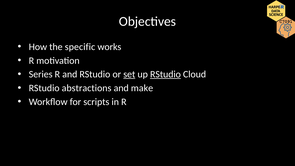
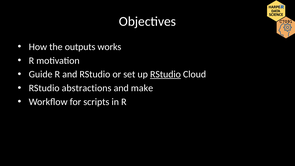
specific: specific -> outputs (80, 47)
Series: Series -> Guide (41, 74)
set underline: present -> none (129, 74)
